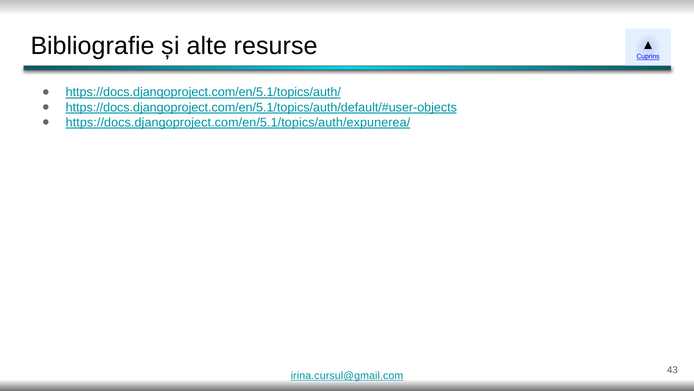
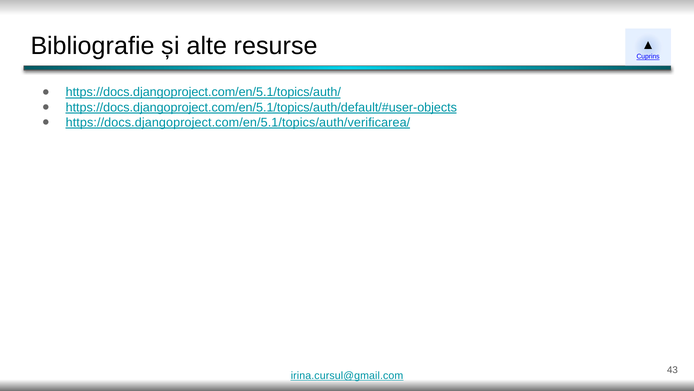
https://docs.djangoproject.com/en/5.1/topics/auth/expunerea/: https://docs.djangoproject.com/en/5.1/topics/auth/expunerea/ -> https://docs.djangoproject.com/en/5.1/topics/auth/verificarea/ (238, 122)
